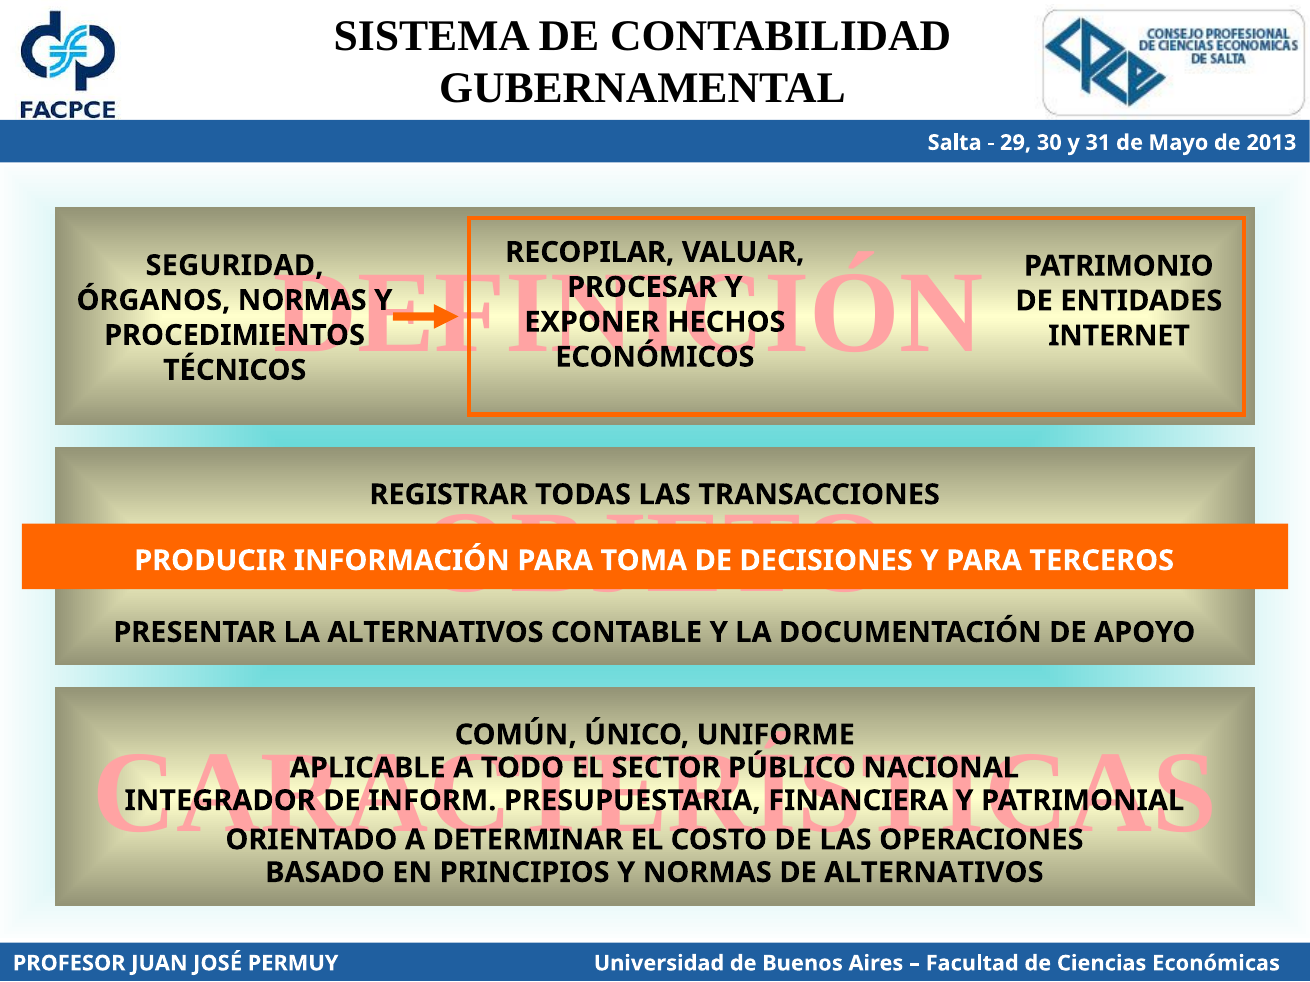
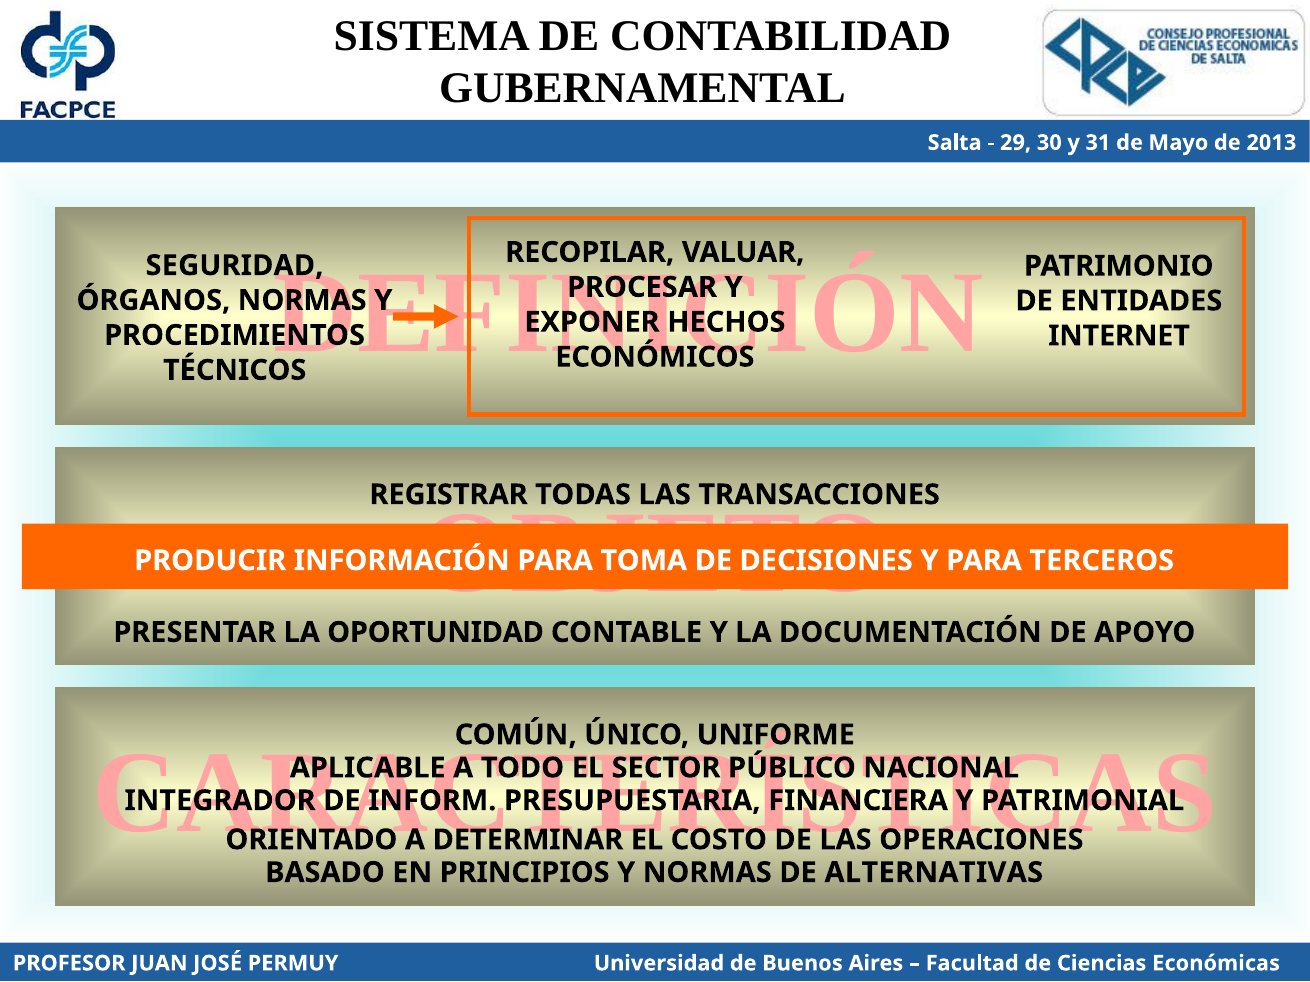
LA ALTERNATIVOS: ALTERNATIVOS -> OPORTUNIDAD (436, 633)
DE ALTERNATIVOS: ALTERNATIVOS -> ALTERNATIVAS (934, 873)
